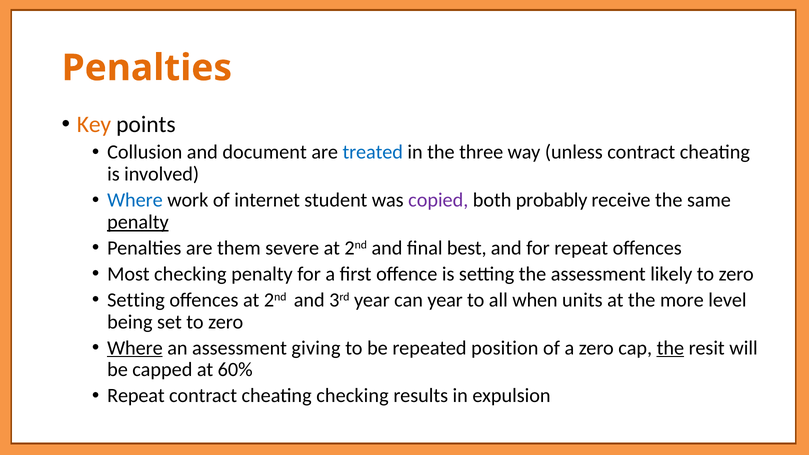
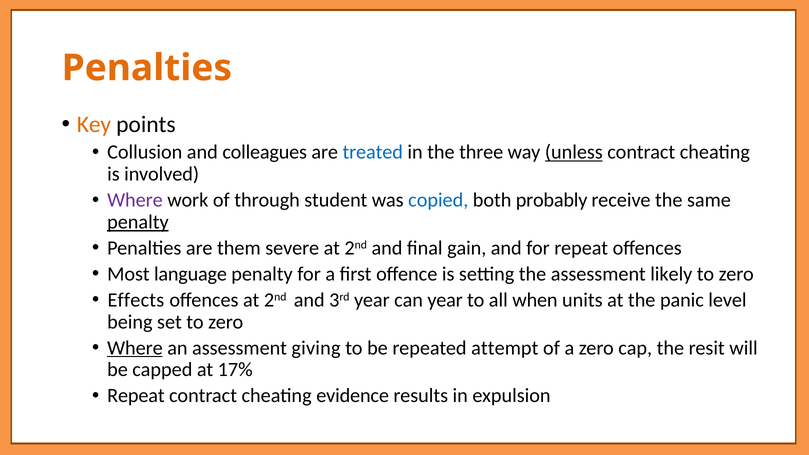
document: document -> colleagues (265, 152)
unless underline: none -> present (574, 152)
Where colour: blue -> purple (135, 200)
internet: internet -> through (267, 200)
copied colour: purple -> blue (438, 200)
best: best -> gain (467, 248)
Most checking: checking -> language (190, 274)
Setting: Setting -> Effects (136, 300)
more: more -> panic (682, 300)
position: position -> attempt (505, 348)
the underline: present -> none (670, 348)
60%: 60% -> 17% (235, 370)
cheating checking: checking -> evidence (353, 396)
